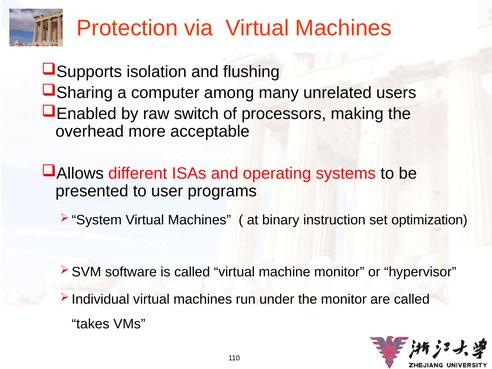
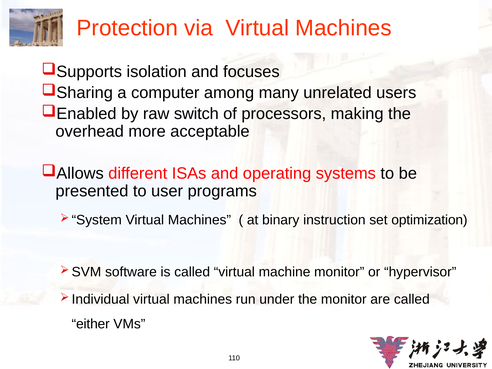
flushing: flushing -> focuses (251, 72)
takes: takes -> either (91, 324)
